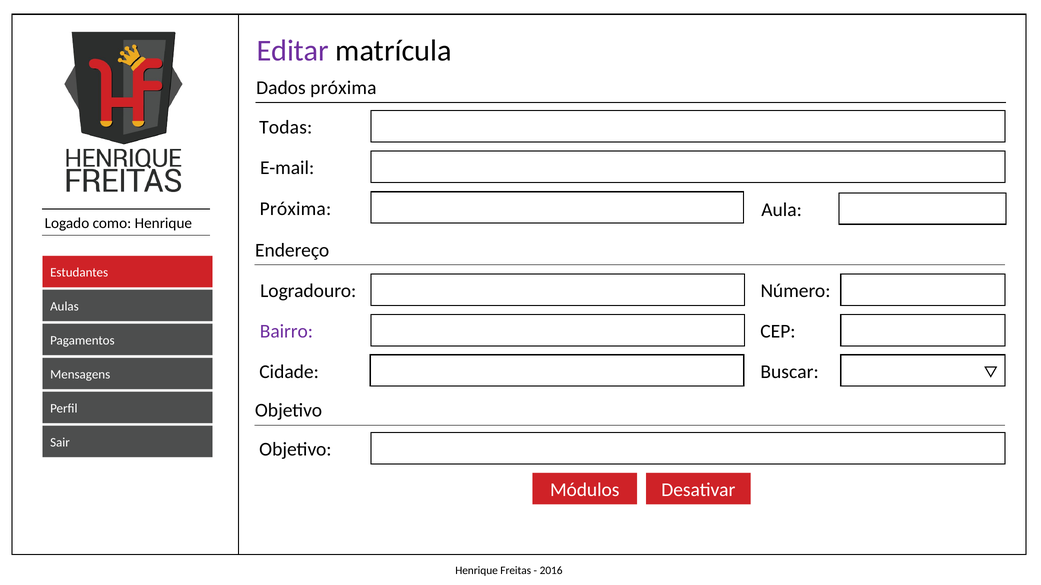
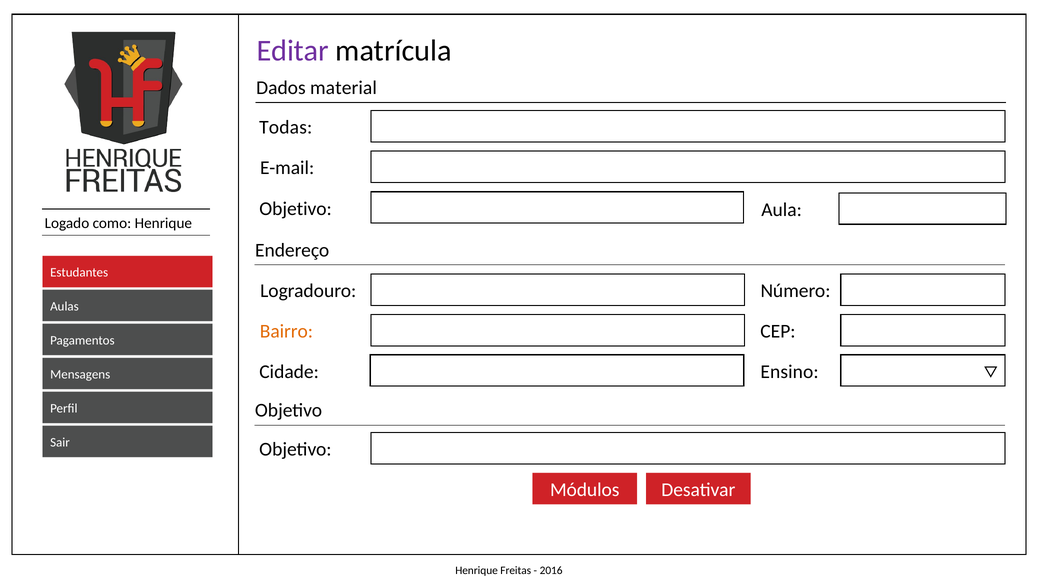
Dados próxima: próxima -> material (343, 88)
Próxima: Próxima -> Objetivo (296, 209)
Bairro colour: purple -> orange (286, 332)
Buscar: Buscar -> Ensino (790, 372)
